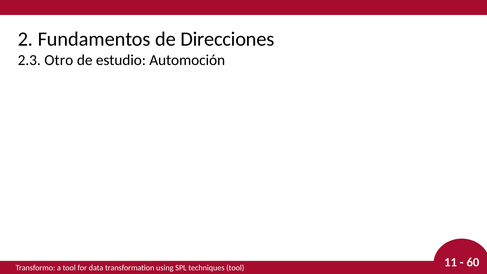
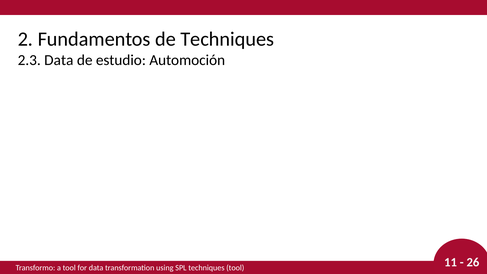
de Direcciones: Direcciones -> Techniques (227, 39)
2.3 Otro: Otro -> Data (59, 60)
60: 60 -> 26 (473, 262)
